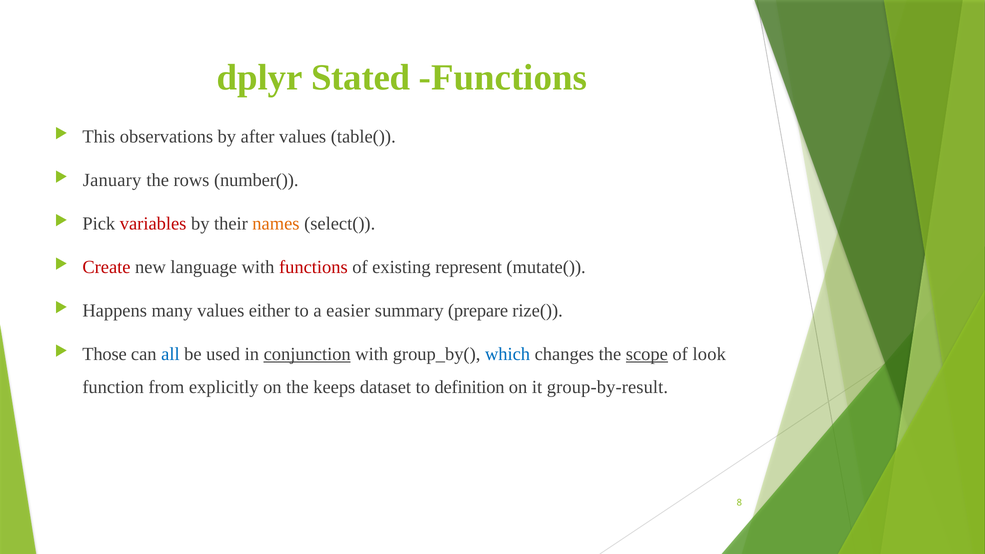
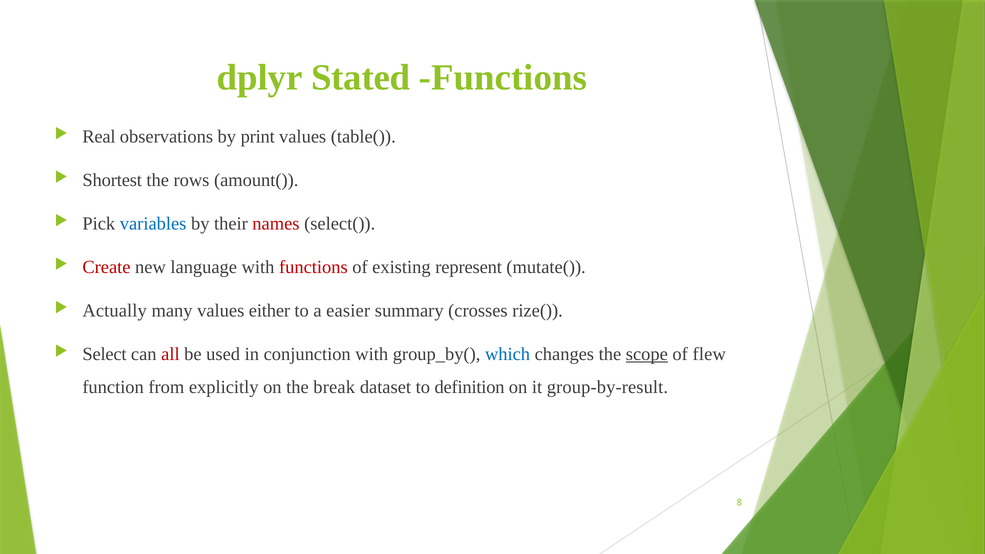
This: This -> Real (99, 136)
after: after -> print (258, 136)
January: January -> Shortest (112, 180)
number(: number( -> amount( (256, 180)
variables colour: red -> blue (153, 223)
names colour: orange -> red (276, 223)
Happens: Happens -> Actually (115, 310)
prepare: prepare -> crosses (478, 310)
Those: Those -> Select (105, 354)
all colour: blue -> red (170, 354)
conjunction underline: present -> none (307, 354)
look: look -> flew (709, 354)
keeps: keeps -> break (334, 387)
